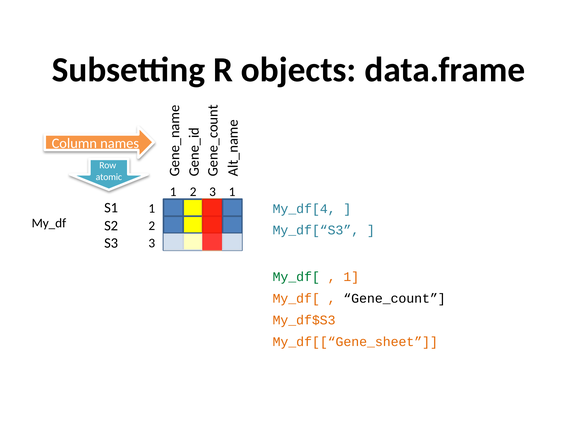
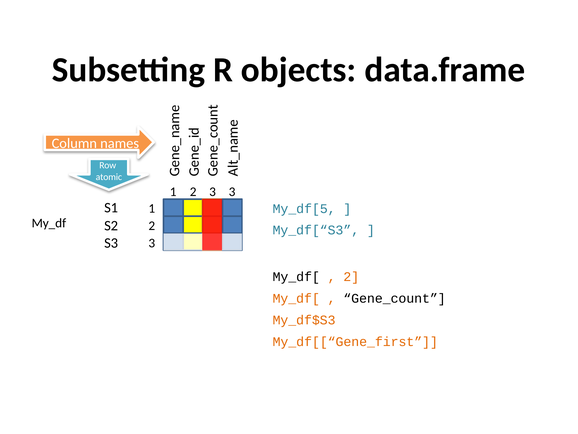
1: 1 -> 3 (232, 192)
My_df[4: My_df[4 -> My_df[5 (304, 209)
My_df[ colour: green -> black (296, 276)
1: 1 -> 2 (351, 276)
My_df[[“Gene_sheet: My_df[[“Gene_sheet -> My_df[[“Gene_first (355, 341)
